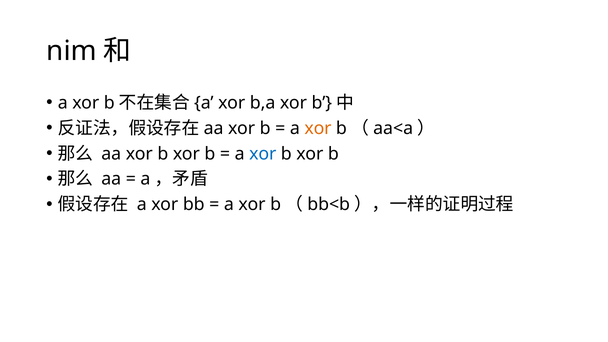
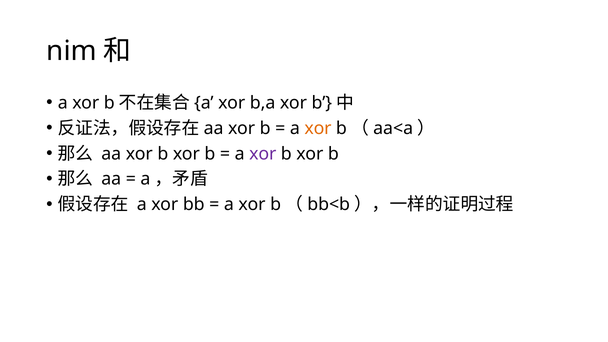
xor colour: blue -> purple (263, 154)
